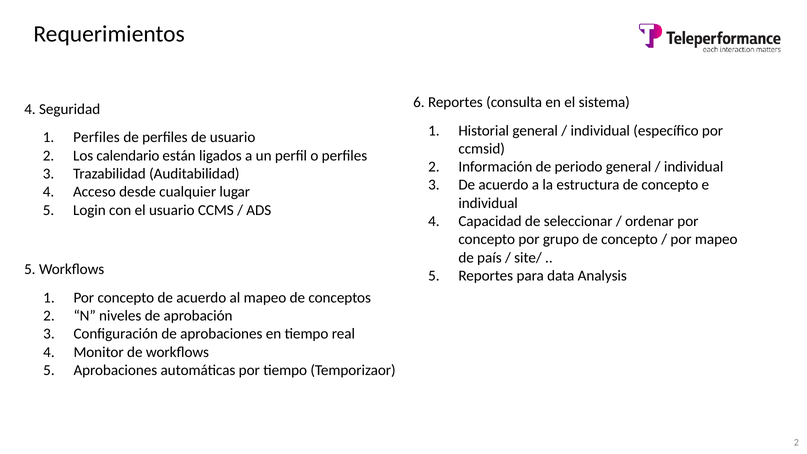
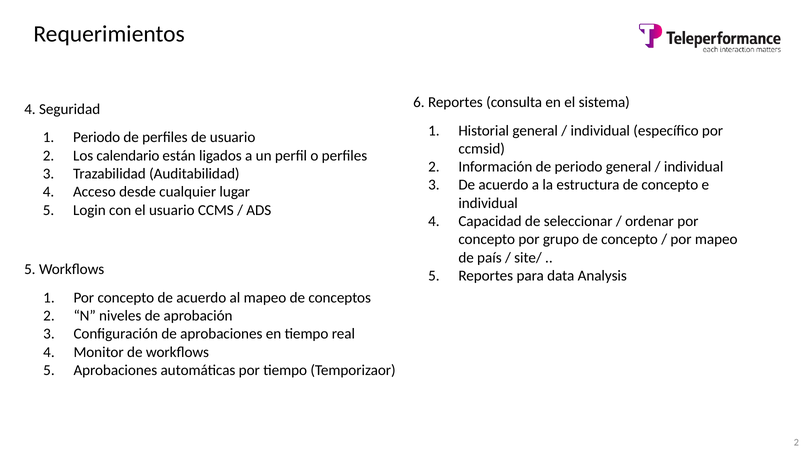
Perfiles: Perfiles -> Periodo (97, 137)
